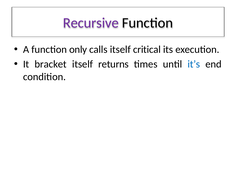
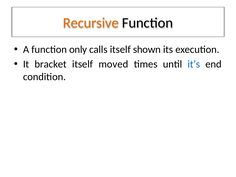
Recursive colour: purple -> orange (91, 23)
critical: critical -> shown (147, 50)
returns: returns -> moved (113, 64)
